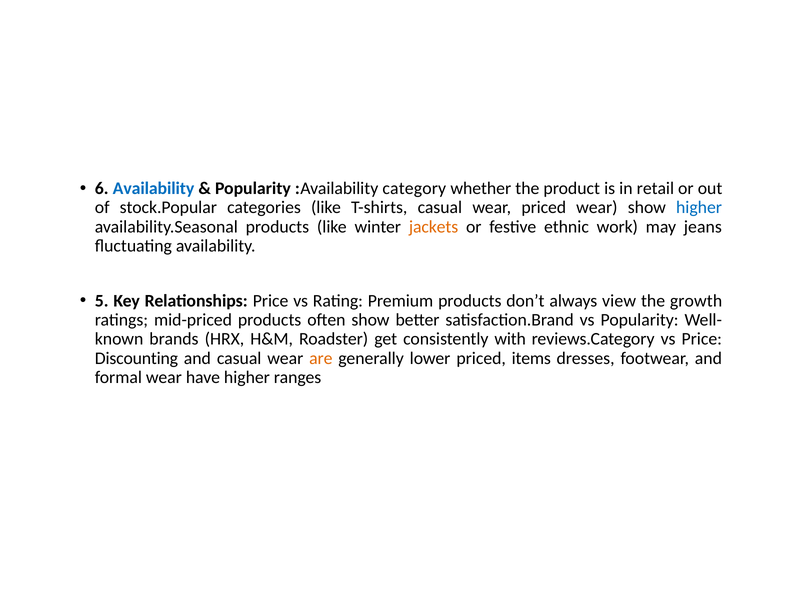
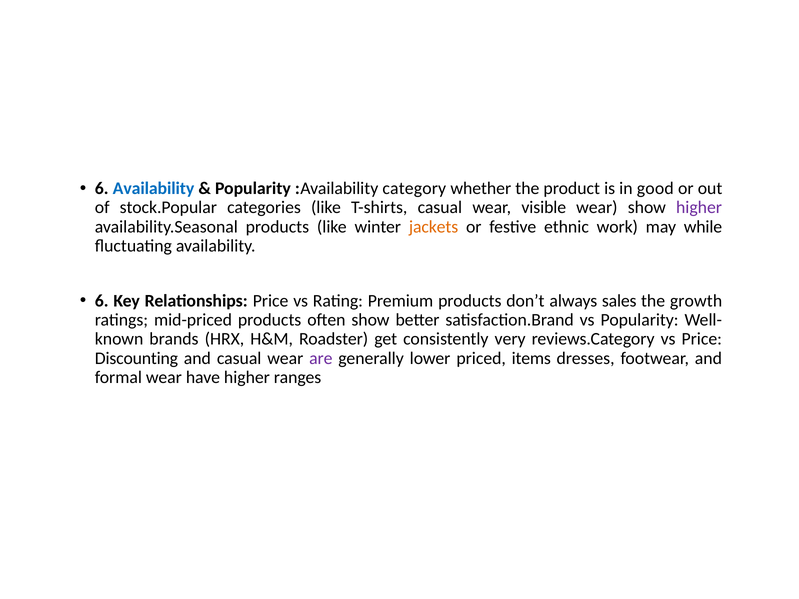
retail: retail -> good (655, 188)
wear priced: priced -> visible (544, 208)
higher colour: blue -> purple (699, 208)
jeans: jeans -> while (703, 227)
5: 5 -> 6 (102, 301)
view: view -> sales (619, 301)
with: with -> very (510, 339)
are colour: orange -> purple (321, 358)
